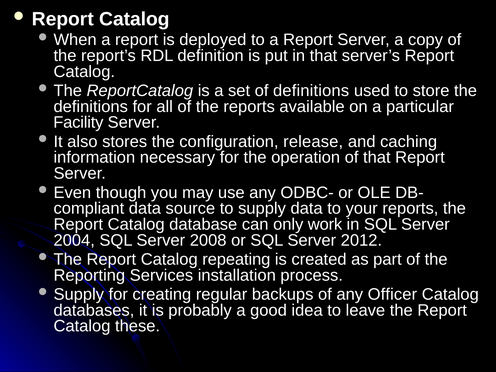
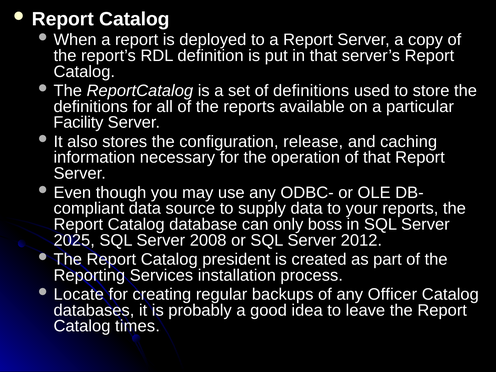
work: work -> boss (325, 224)
2004: 2004 -> 2025 (74, 240)
repeating: repeating -> president (236, 259)
Supply: Supply -> Locate (79, 294)
these: these -> times (137, 326)
